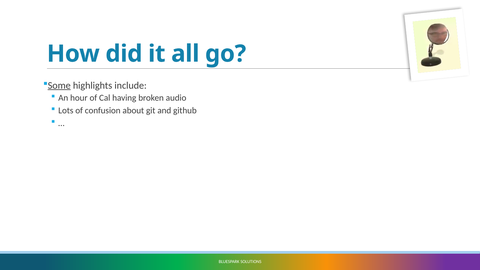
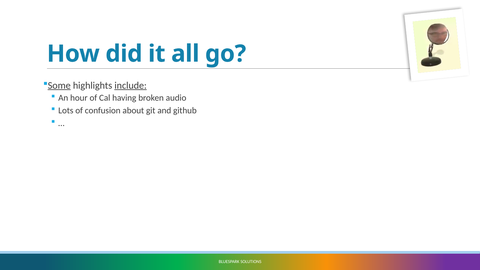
include underline: none -> present (131, 85)
